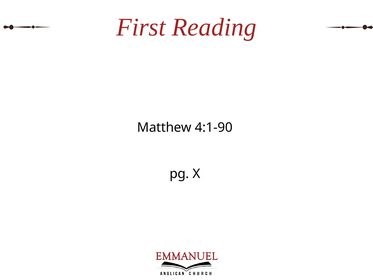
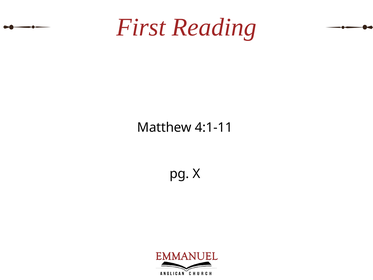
4:1-90: 4:1-90 -> 4:1-11 (214, 127)
